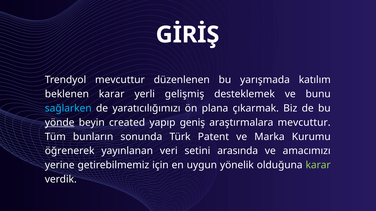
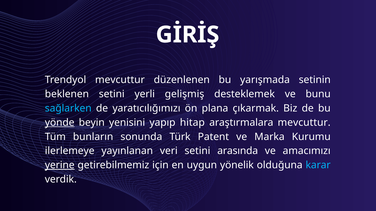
katılım: katılım -> setinin (315, 80)
beklenen karar: karar -> setini (112, 94)
created: created -> yenisini (127, 123)
geniş: geniş -> hitap (192, 123)
öğrenerek: öğrenerek -> ilerlemeye (70, 151)
yerine underline: none -> present (60, 165)
karar colour: light green -> light blue (318, 165)
